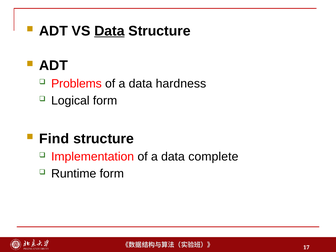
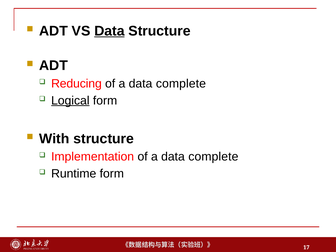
Problems: Problems -> Reducing (76, 84)
hardness: hardness -> complete (181, 84)
Logical underline: none -> present (70, 101)
Find: Find -> With (54, 139)
